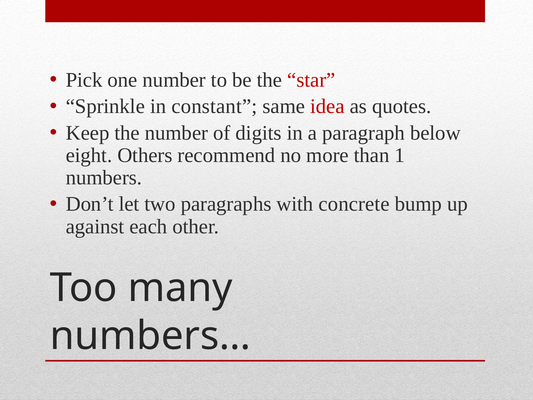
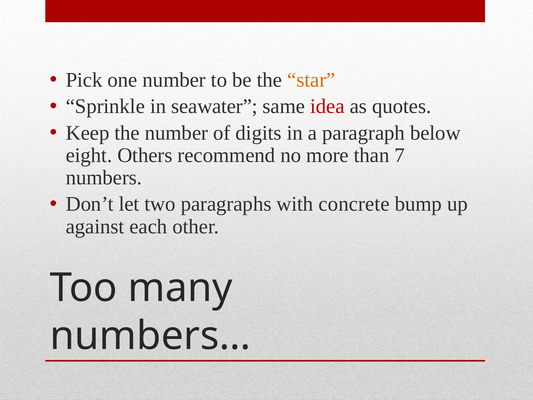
star colour: red -> orange (311, 80)
constant: constant -> seawater (214, 106)
1: 1 -> 7 (400, 155)
